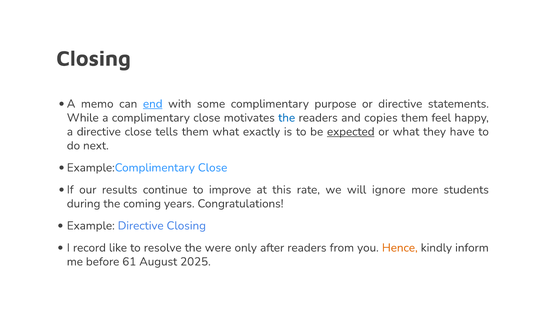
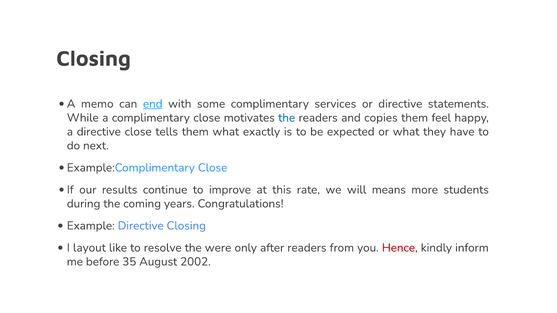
purpose: purpose -> services (335, 104)
expected underline: present -> none (351, 132)
ignore: ignore -> means (389, 190)
record: record -> layout (89, 248)
Hence colour: orange -> red (400, 248)
61: 61 -> 35 (129, 262)
2025: 2025 -> 2002 (195, 262)
